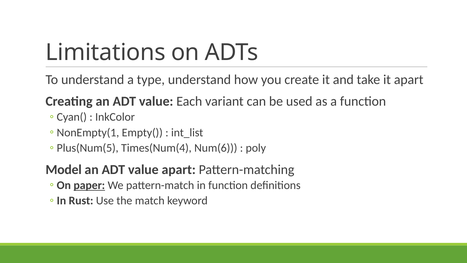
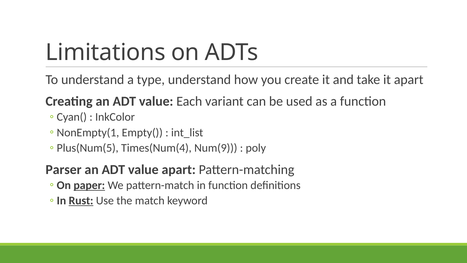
Num(6: Num(6 -> Num(9 (216, 148)
Model: Model -> Parser (64, 169)
Rust underline: none -> present (81, 201)
